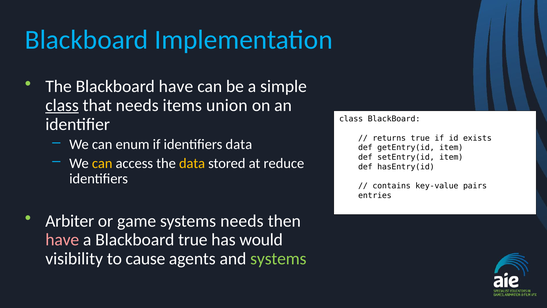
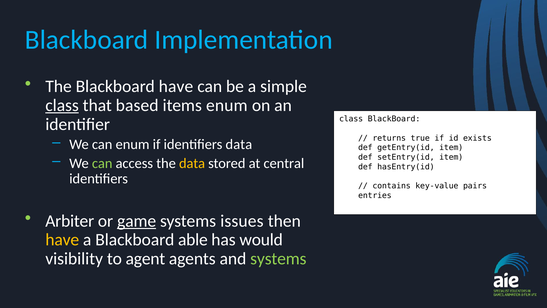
that needs: needs -> based (137, 105)
items union: union -> enum (227, 105)
can colour: yellow -> light green (102, 163)
reduce: reduce -> central (284, 163)
game underline: none -> present (137, 221)
systems needs: needs -> issues (242, 221)
have colour: pink -> yellow (62, 240)
Blackboard true: true -> able (193, 240)
cause: cause -> agent (145, 258)
